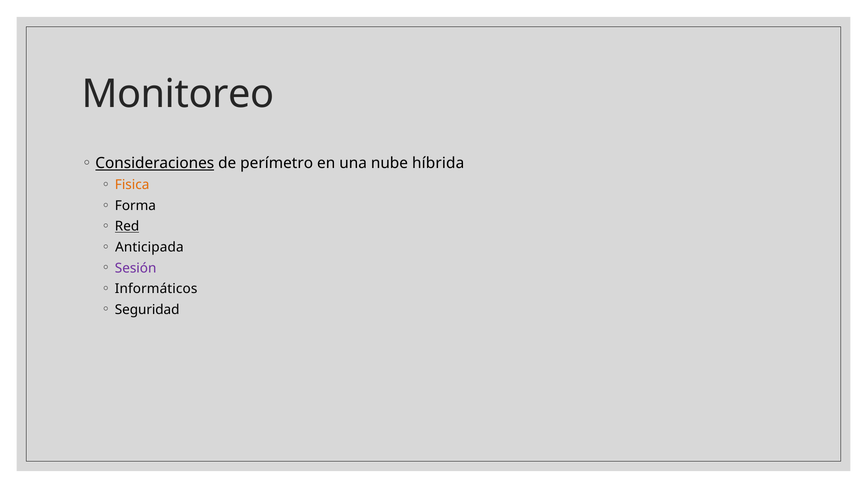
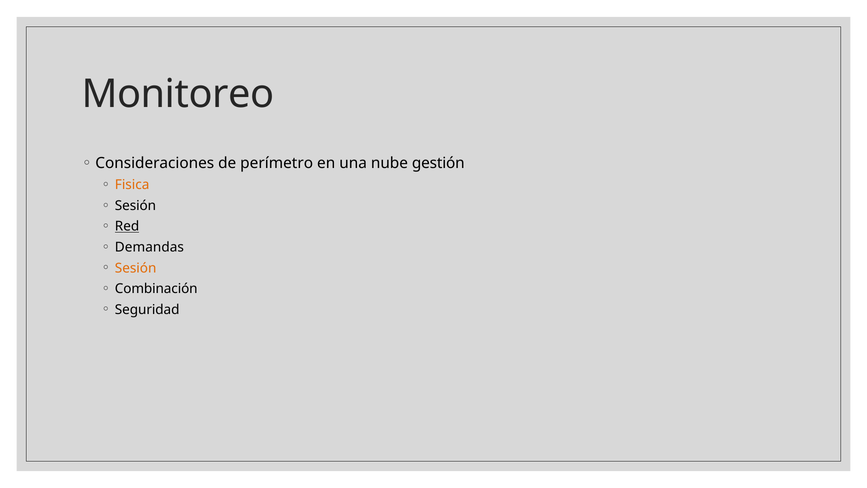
Consideraciones underline: present -> none (155, 163)
híbrida: híbrida -> gestión (438, 163)
Forma: Forma -> Sesión (135, 206)
Anticipada: Anticipada -> Demandas (149, 247)
Sesión colour: purple -> orange (136, 268)
Informáticos: Informáticos -> Combinación (156, 289)
